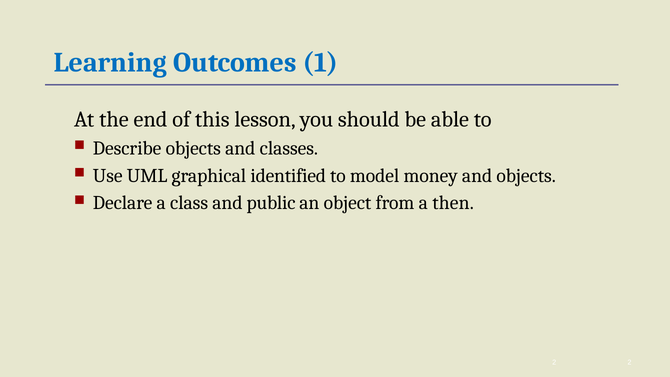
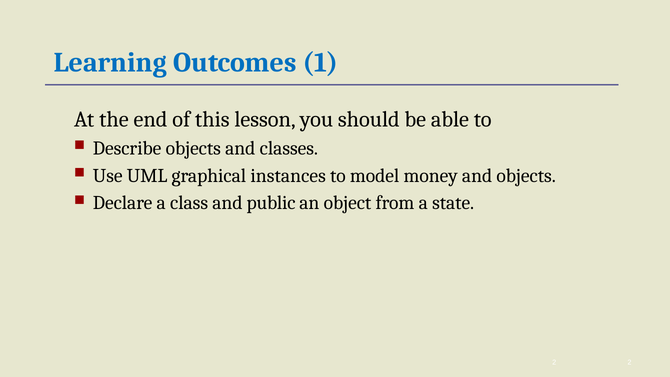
identified: identified -> instances (288, 176)
then: then -> state (453, 203)
